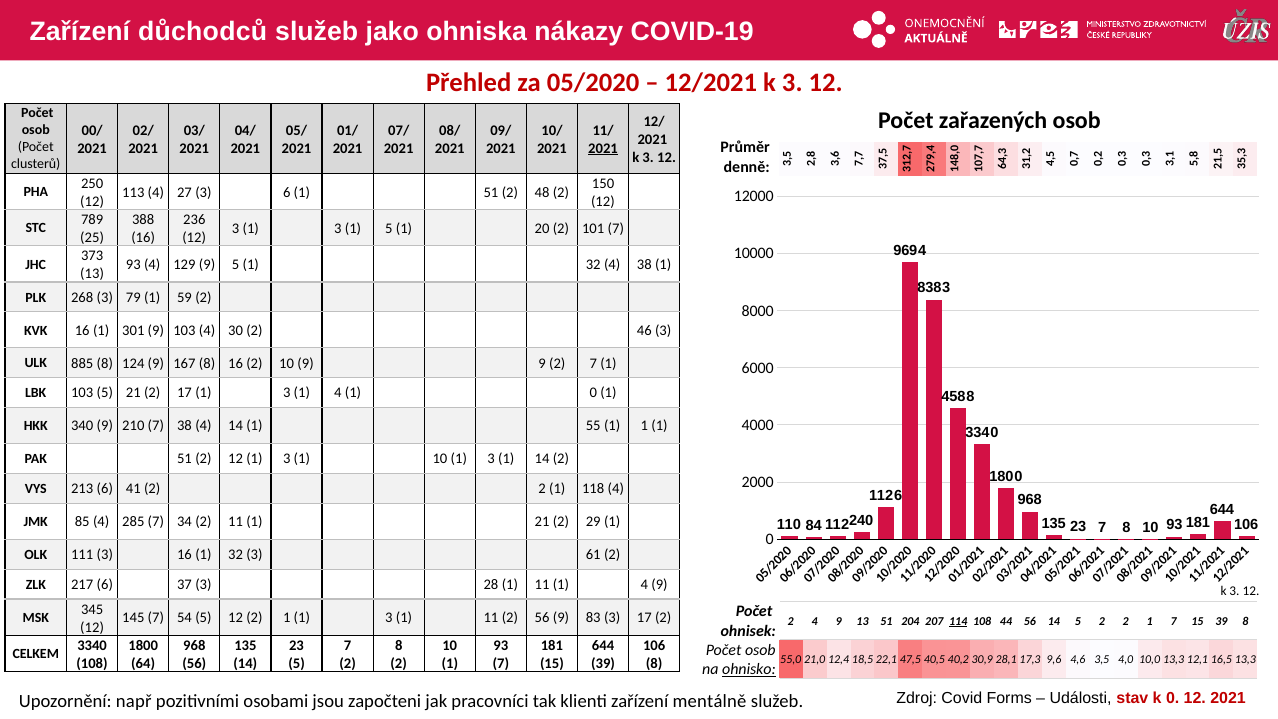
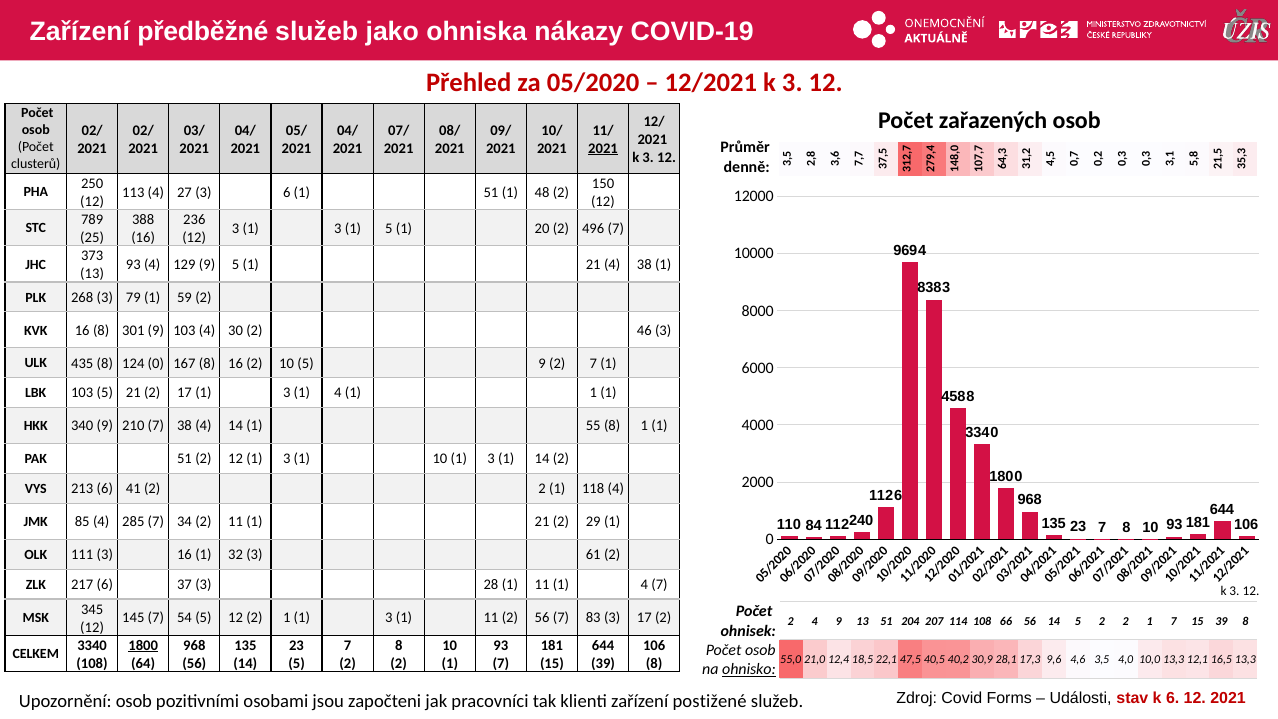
důchodců: důchodců -> předběžné (203, 32)
00/: 00/ -> 02/ (92, 130)
01/: 01/ -> 04/ (348, 130)
1 51 2: 2 -> 1 (510, 192)
101: 101 -> 496 (593, 228)
5 1 32: 32 -> 21 (593, 265)
KVK 16 1: 1 -> 8 (101, 330)
885: 885 -> 435 (82, 363)
124 9: 9 -> 0 (156, 363)
10 9: 9 -> 5 (306, 363)
4 1 0: 0 -> 1 (593, 393)
55 1: 1 -> 8 (612, 426)
1 4 9: 9 -> 7 (660, 585)
56 9: 9 -> 7 (561, 618)
114 underline: present -> none (958, 621)
44: 44 -> 66 (1006, 621)
1800 underline: none -> present (143, 645)
k 0: 0 -> 6 (1173, 698)
Upozornění např: např -> osob (134, 701)
mentálně: mentálně -> postižené (710, 701)
